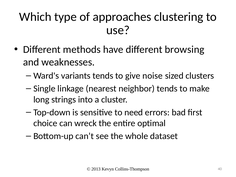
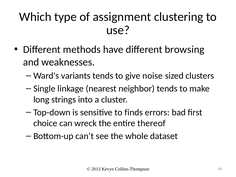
approaches: approaches -> assignment (122, 17)
need: need -> finds (134, 112)
optimal: optimal -> thereof (151, 123)
